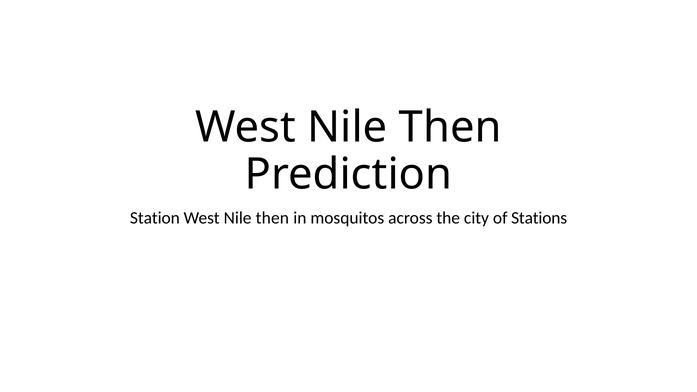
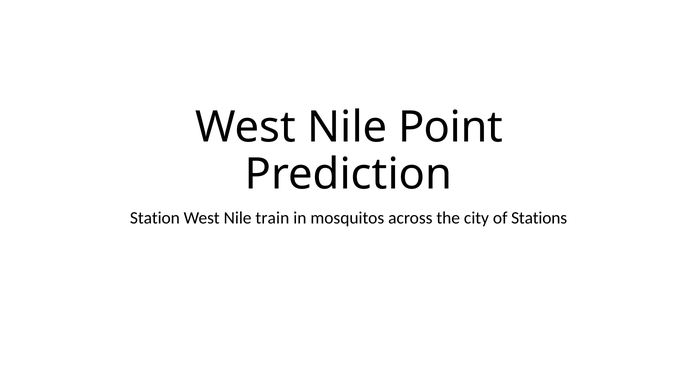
Then: Then -> Point (450, 127)
then: then -> train (272, 218)
